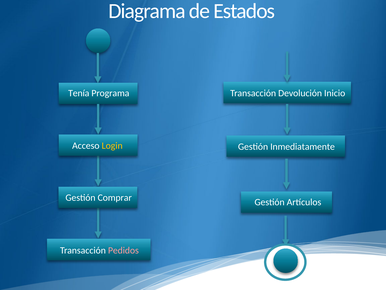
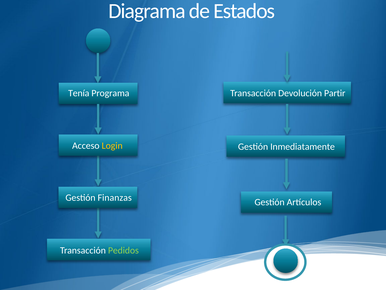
Inicio: Inicio -> Partir (335, 93)
Comprar: Comprar -> Finanzas (115, 197)
Pedidos colour: pink -> light green (123, 250)
